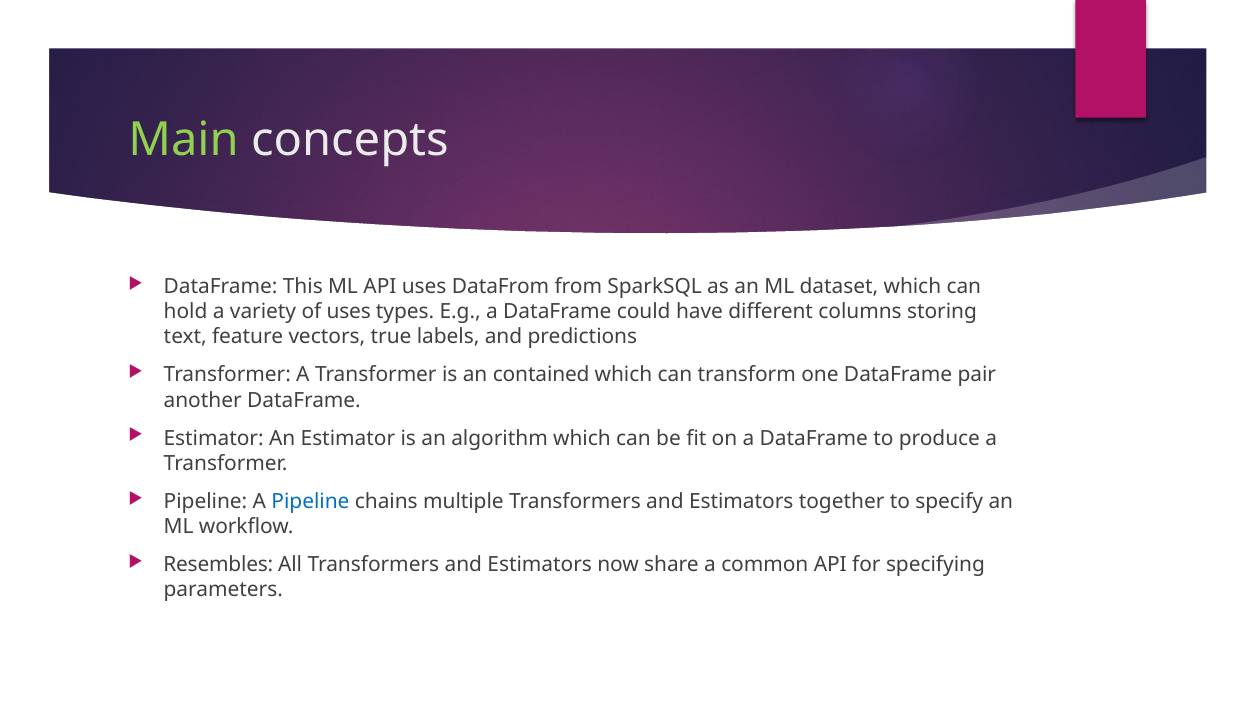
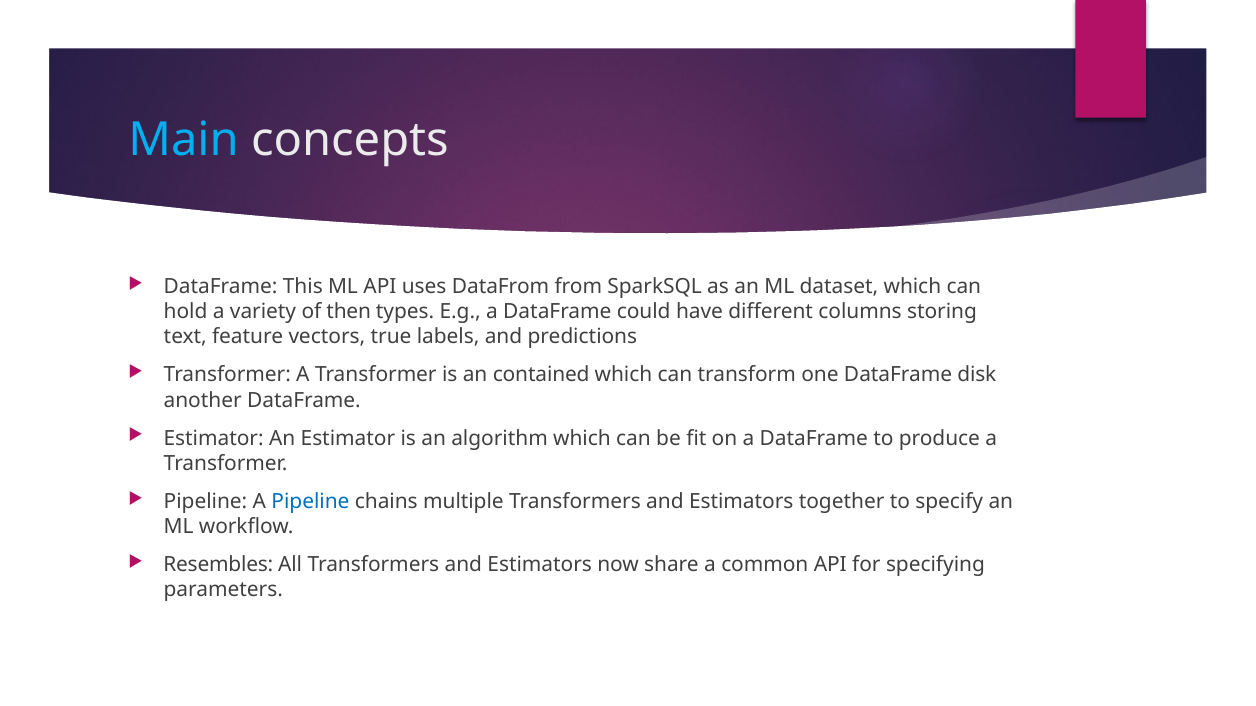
Main colour: light green -> light blue (184, 140)
of uses: uses -> then (349, 312)
pair: pair -> disk (977, 375)
